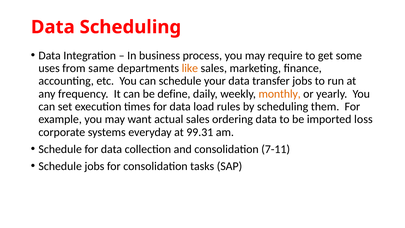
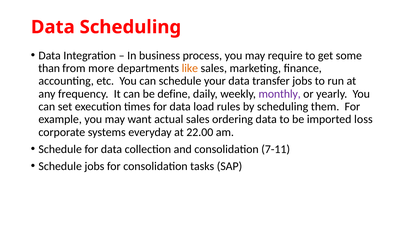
uses: uses -> than (49, 68)
same: same -> more (101, 68)
monthly colour: orange -> purple (280, 94)
99.31: 99.31 -> 22.00 (200, 132)
